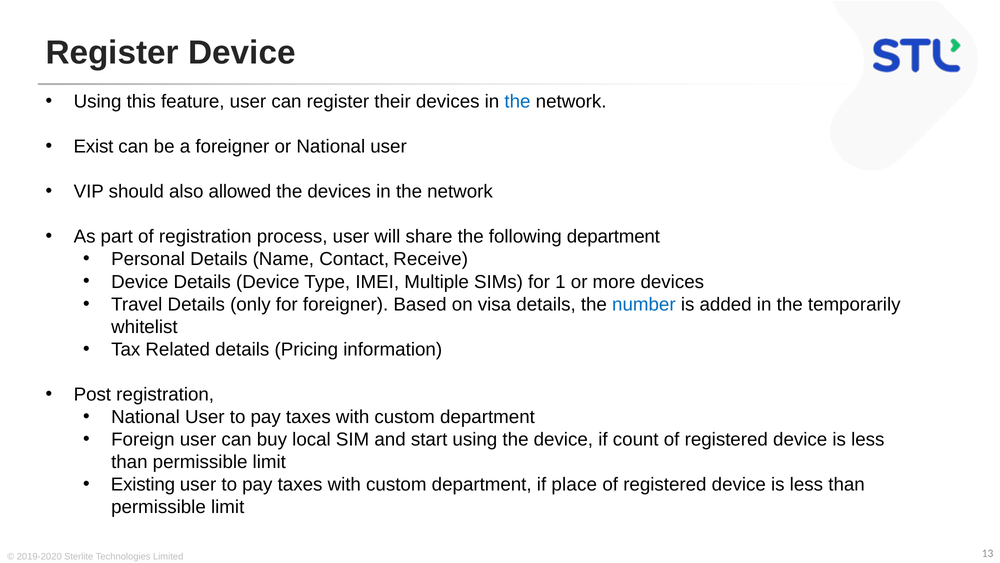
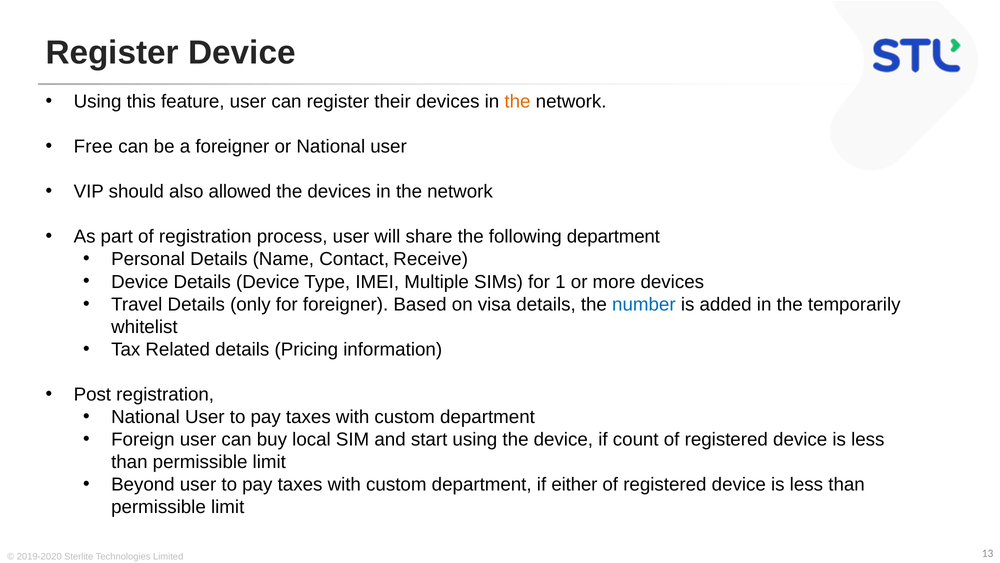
the colour: blue -> orange (517, 102)
Exist: Exist -> Free (93, 147)
Existing: Existing -> Beyond (143, 484)
place: place -> either (574, 484)
